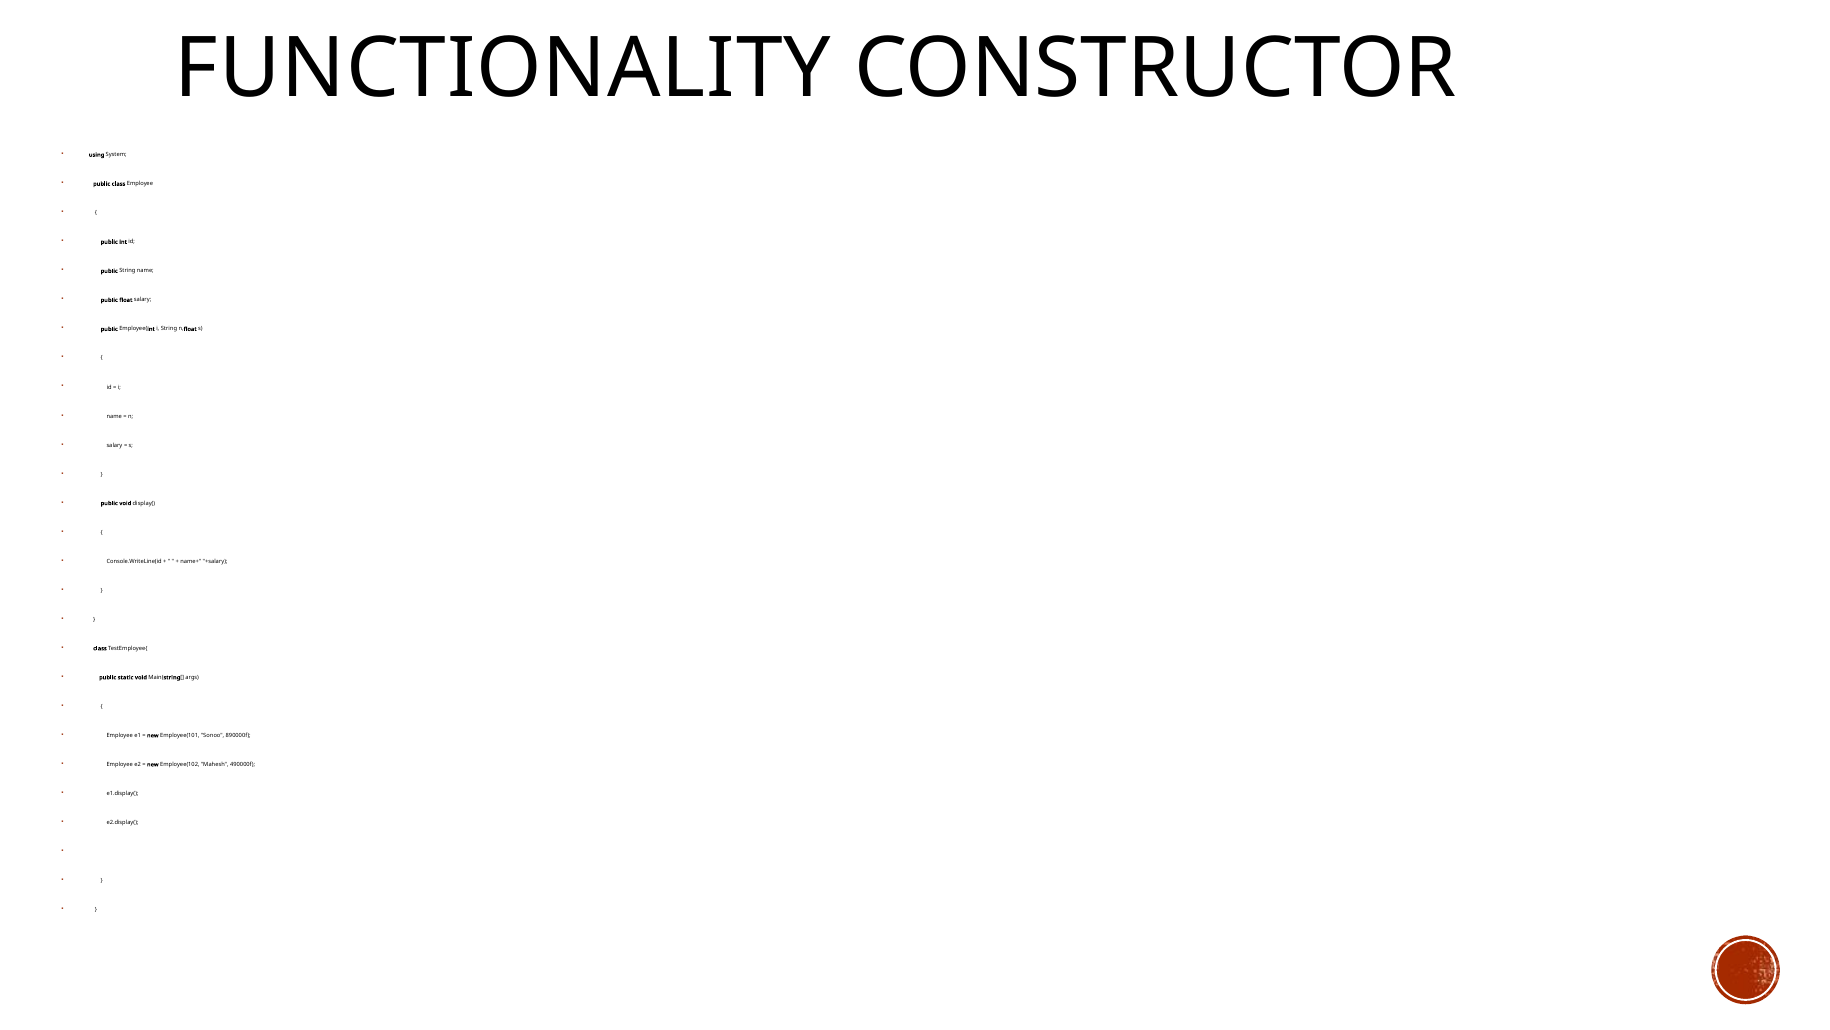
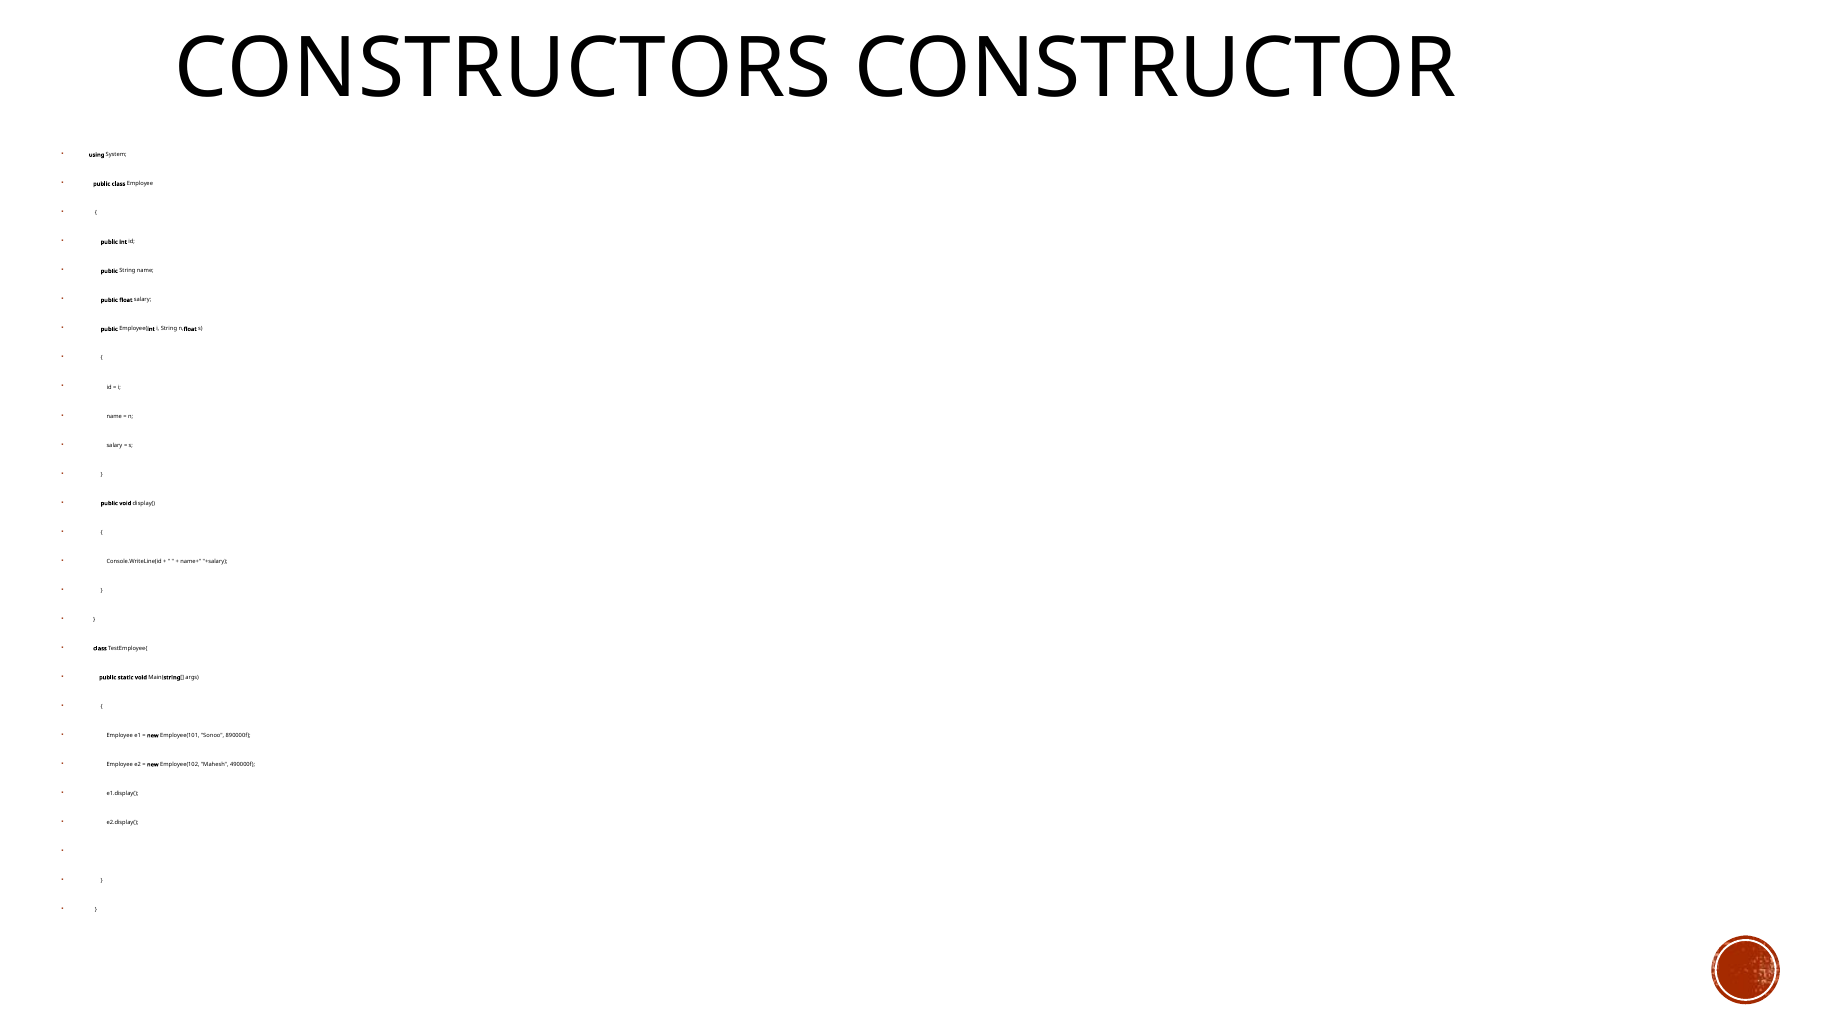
FUNCTIONALITY: FUNCTIONALITY -> CONSTRUCTORS (503, 69)
